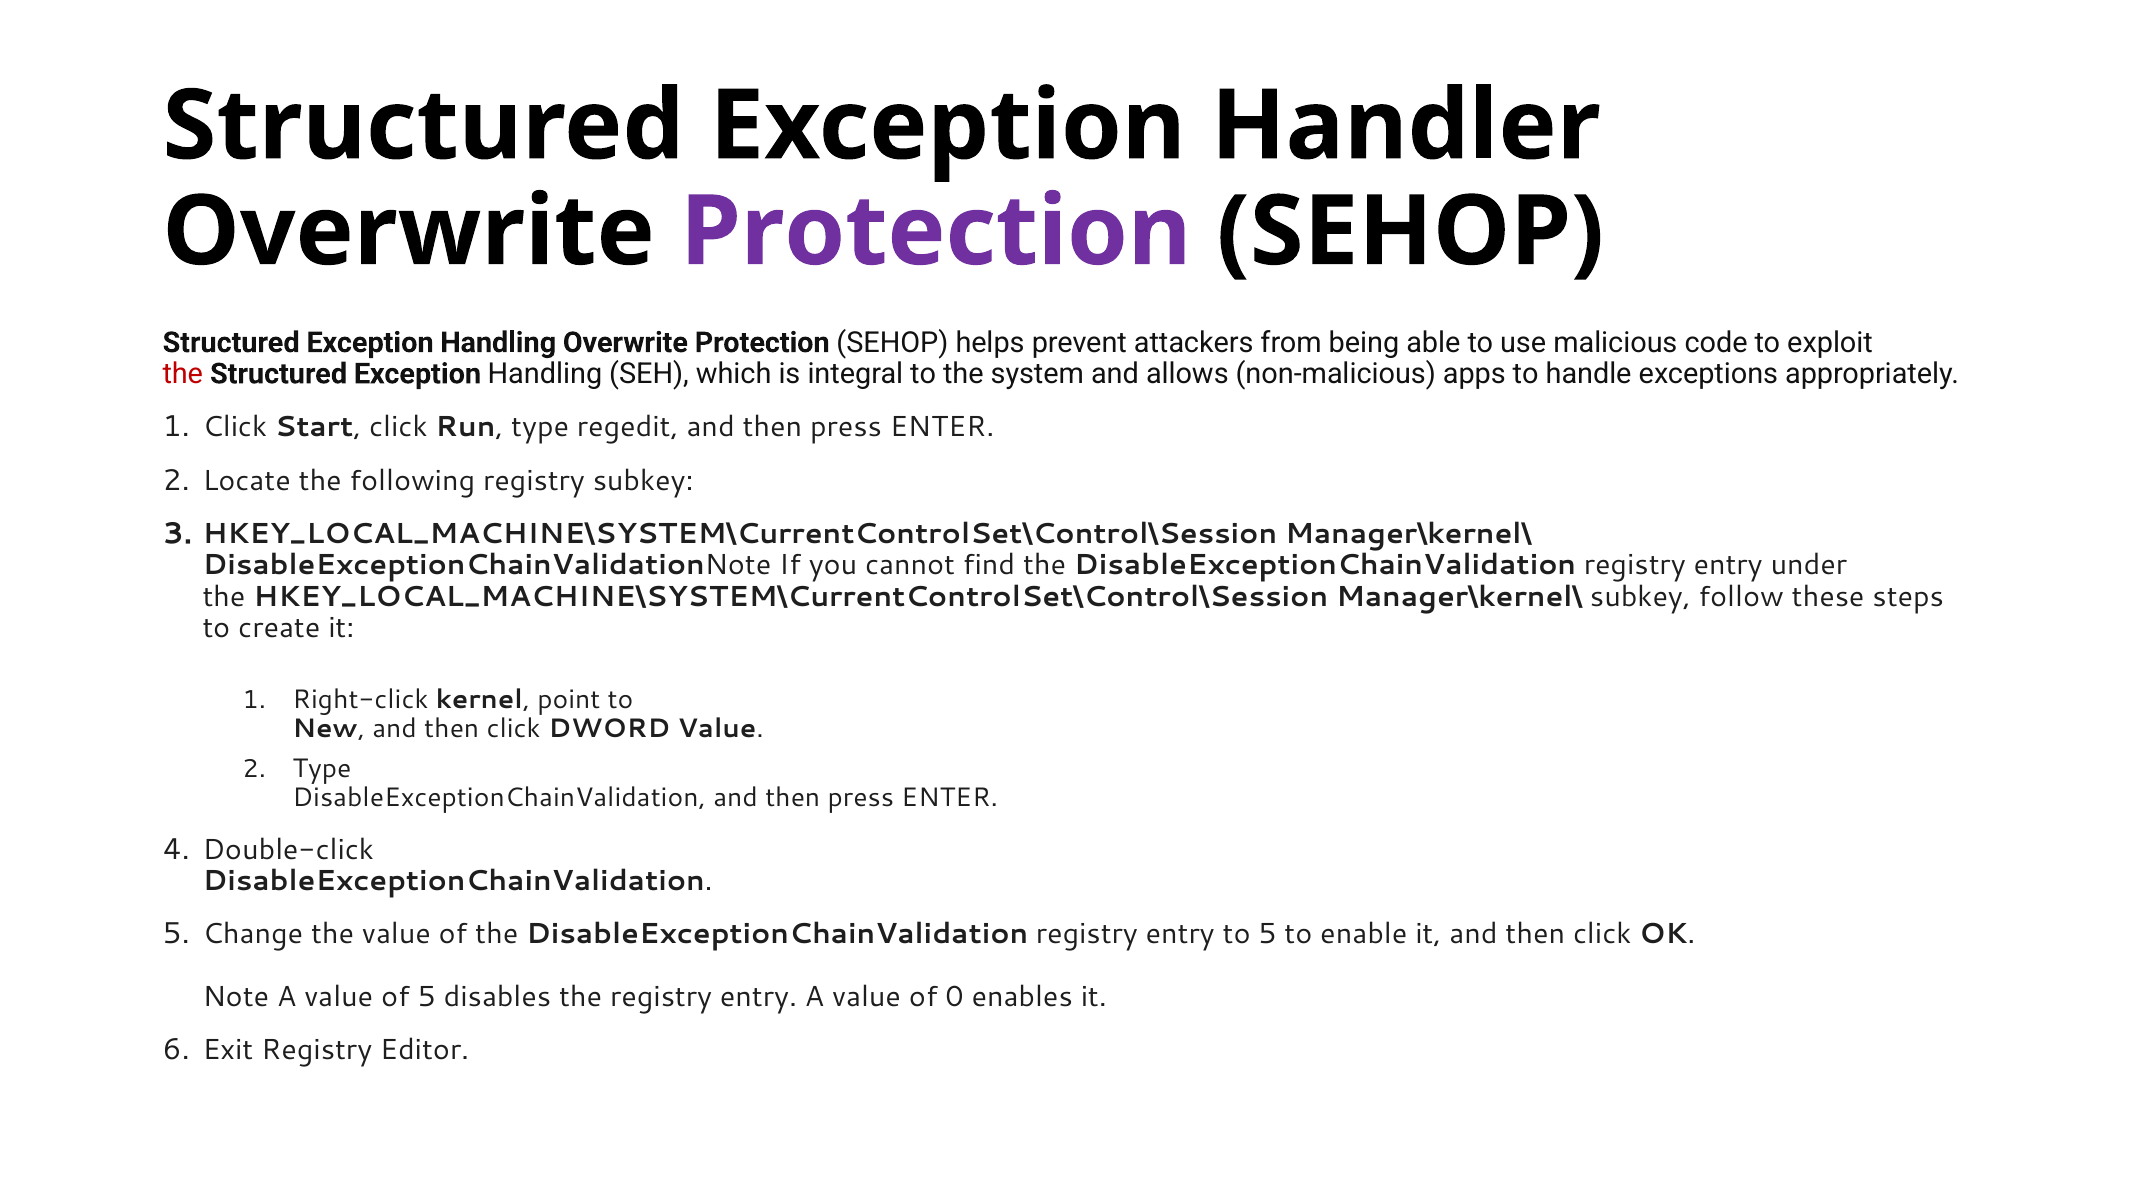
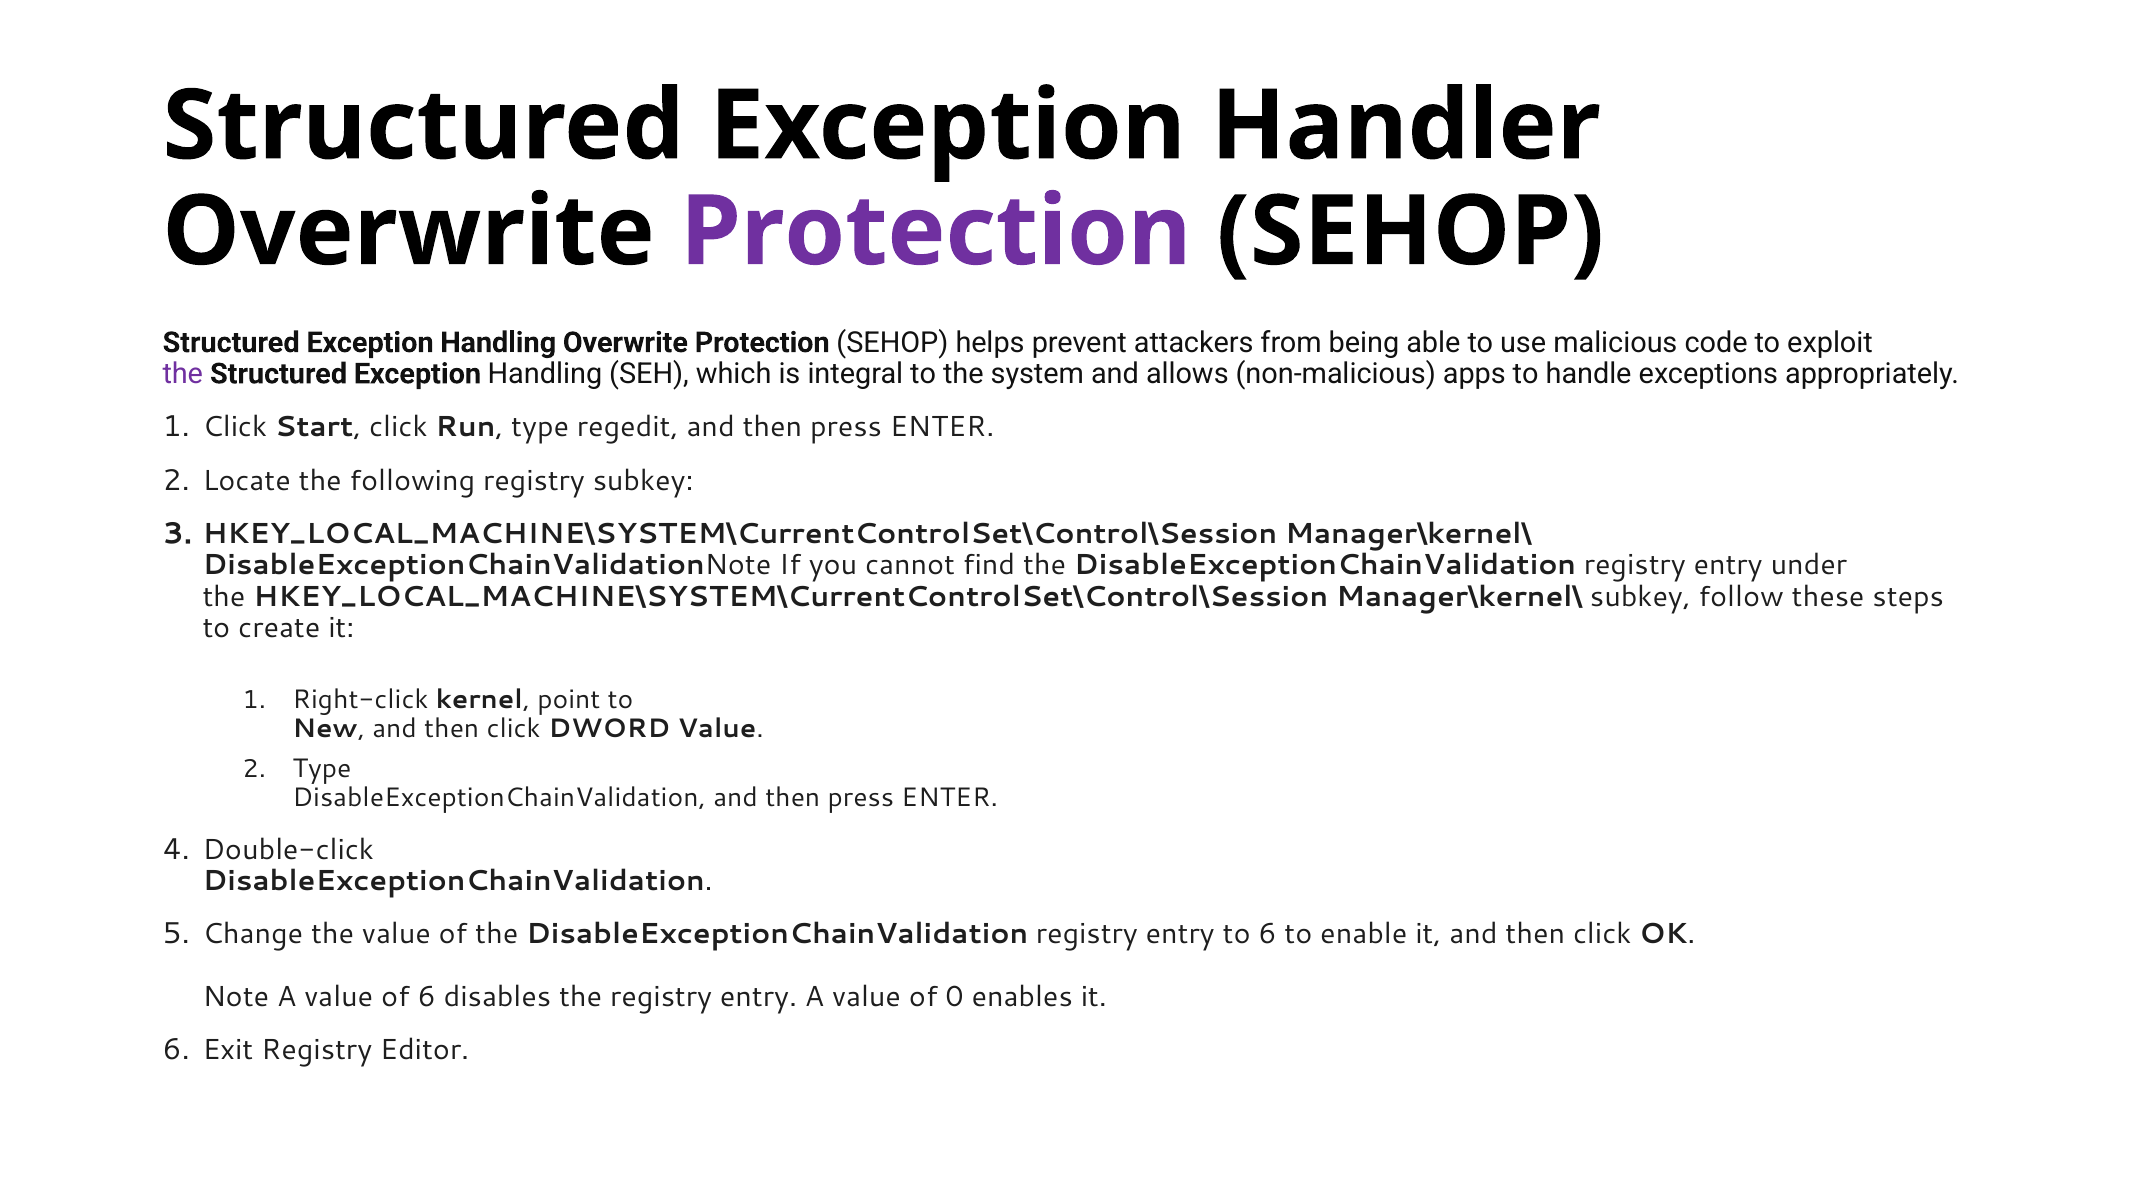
the colour: red -> purple (183, 374)
to 5: 5 -> 6 (1268, 934)
of 5: 5 -> 6 (427, 997)
